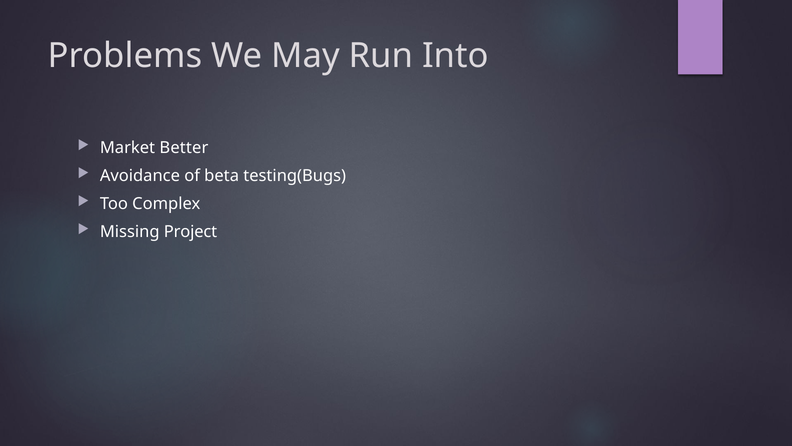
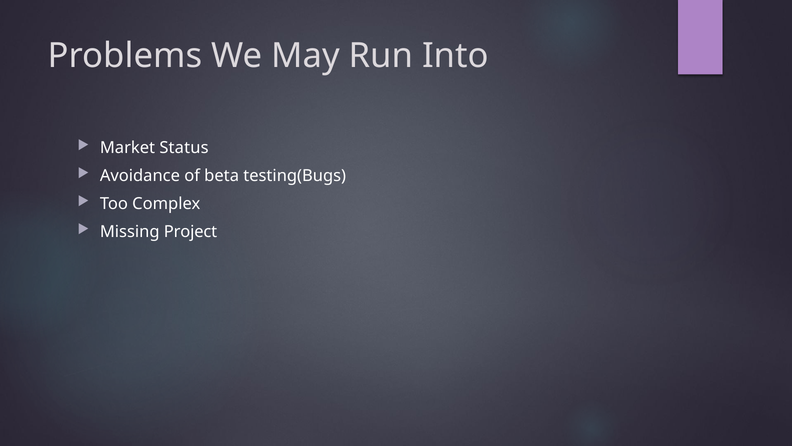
Better: Better -> Status (184, 147)
